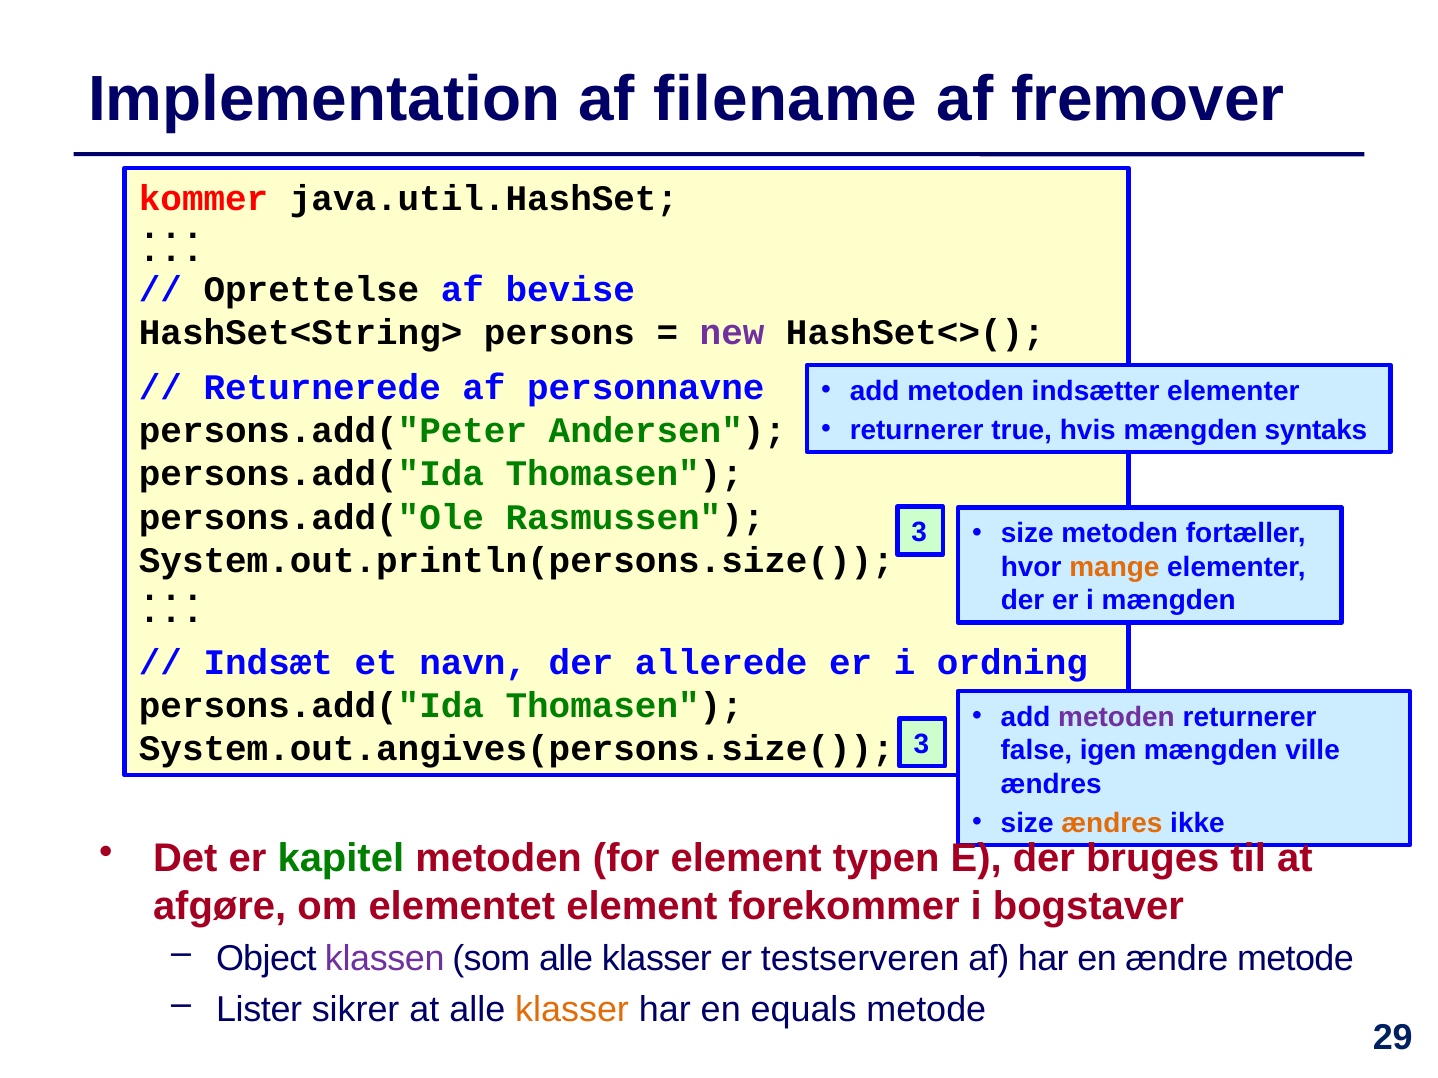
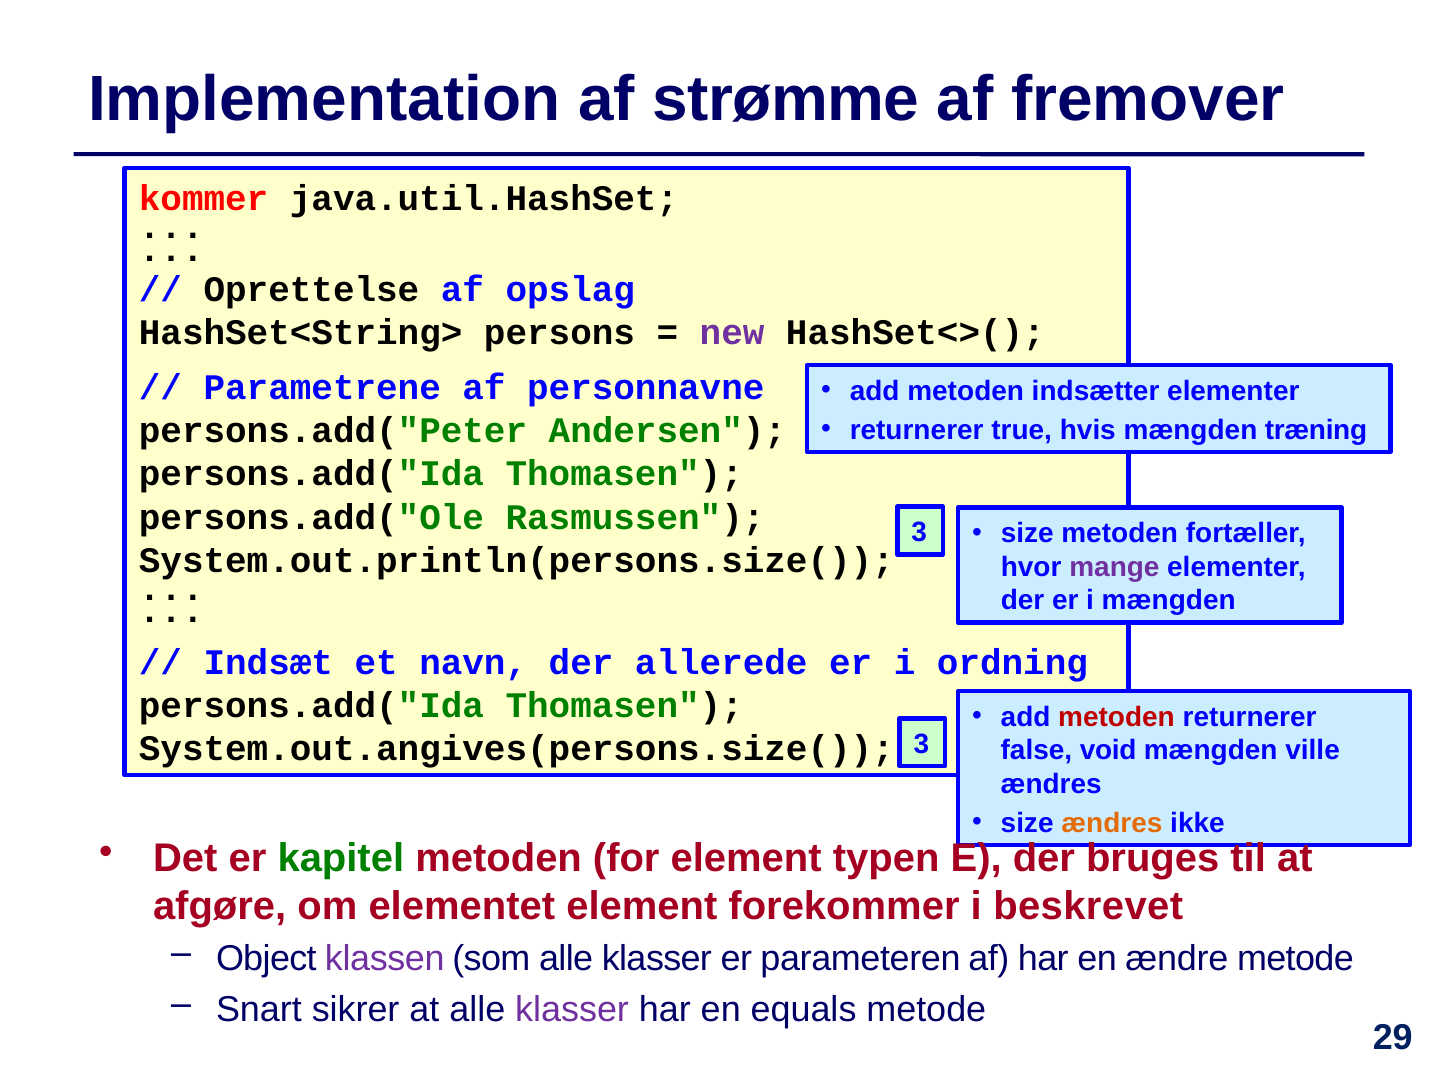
filename: filename -> strømme (786, 99)
bevise: bevise -> opslag (570, 290)
Returnerede: Returnerede -> Parametrene (322, 388)
syntaks: syntaks -> træning (1316, 430)
mange colour: orange -> purple (1114, 567)
metoden colour: purple -> red (1116, 717)
igen: igen -> void (1108, 751)
bogstaver: bogstaver -> beskrevet (1088, 907)
testserveren: testserveren -> parameteren (860, 959)
Lister: Lister -> Snart (259, 1010)
klasser colour: orange -> purple (572, 1010)
